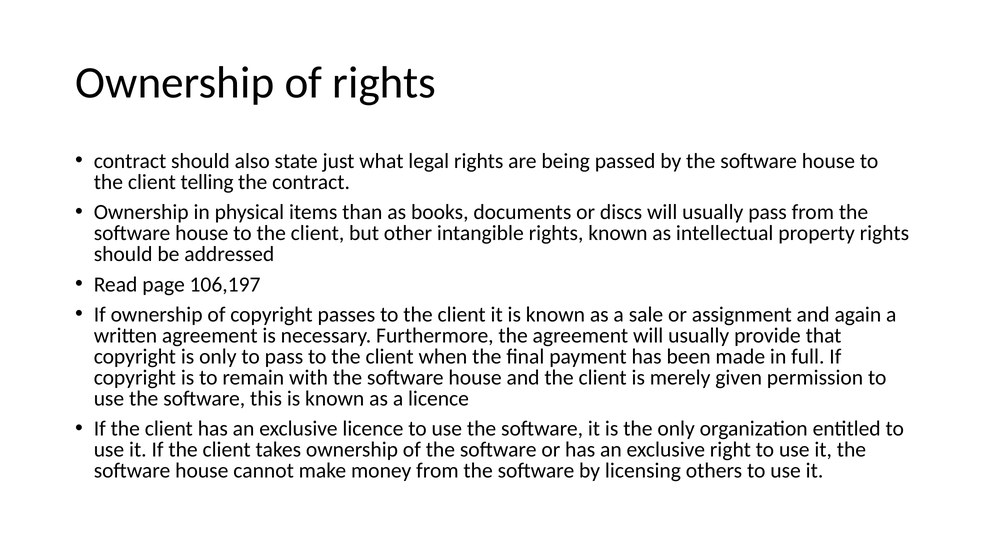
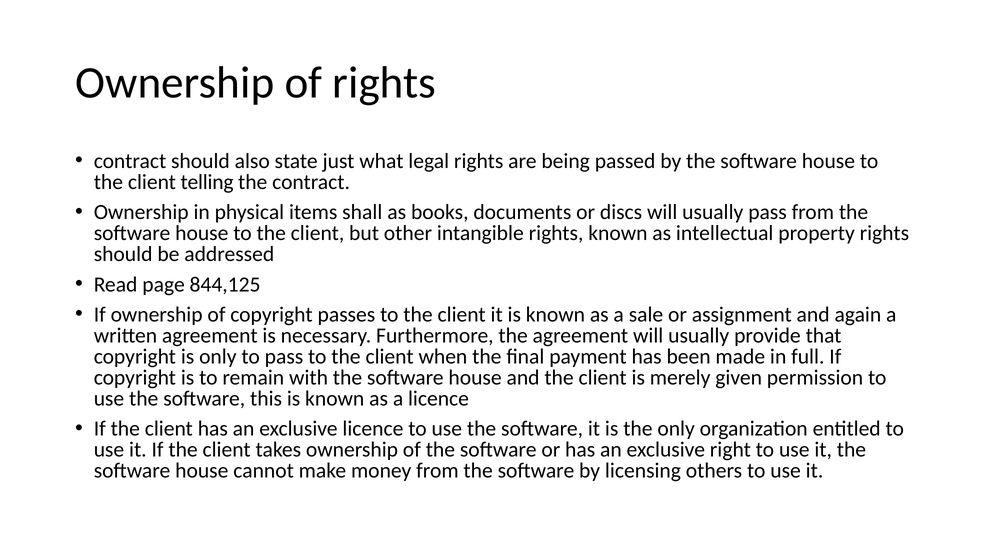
than: than -> shall (362, 212)
106,197: 106,197 -> 844,125 (225, 285)
